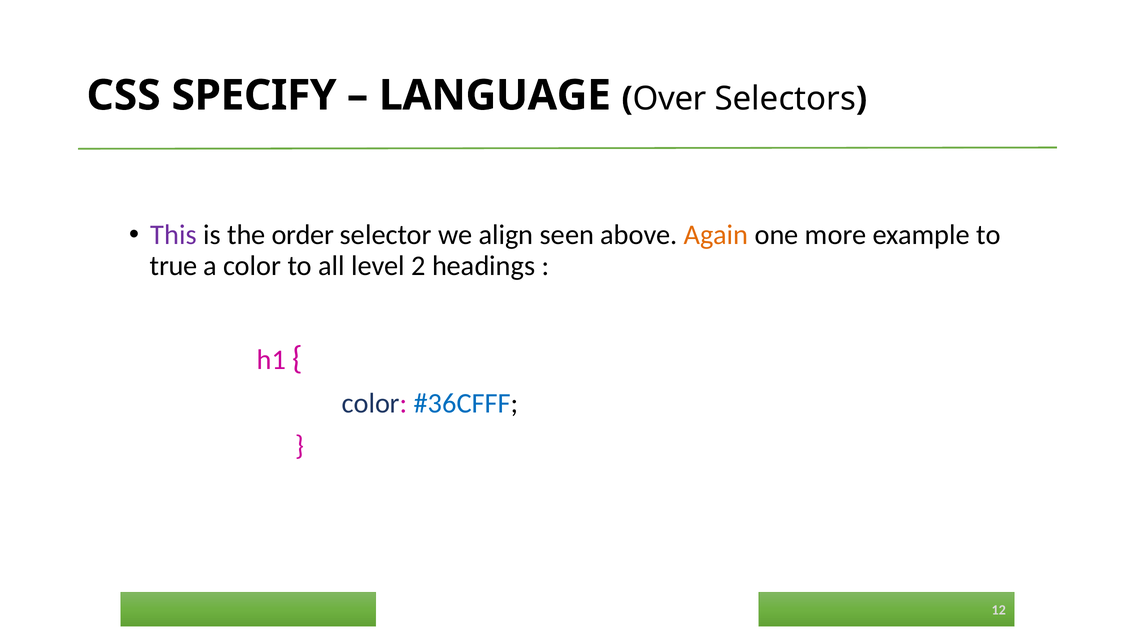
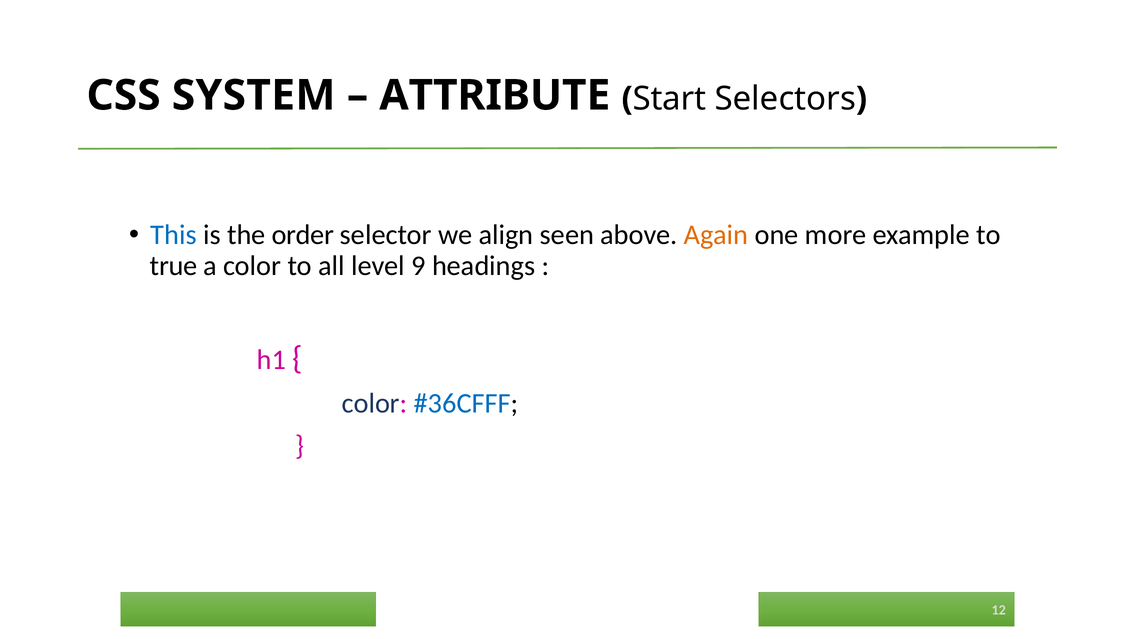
SPECIFY: SPECIFY -> SYSTEM (254, 95)
LANGUAGE: LANGUAGE -> ATTRIBUTE (495, 95)
Over: Over -> Start (669, 98)
This colour: purple -> blue (174, 235)
2: 2 -> 9 (418, 266)
